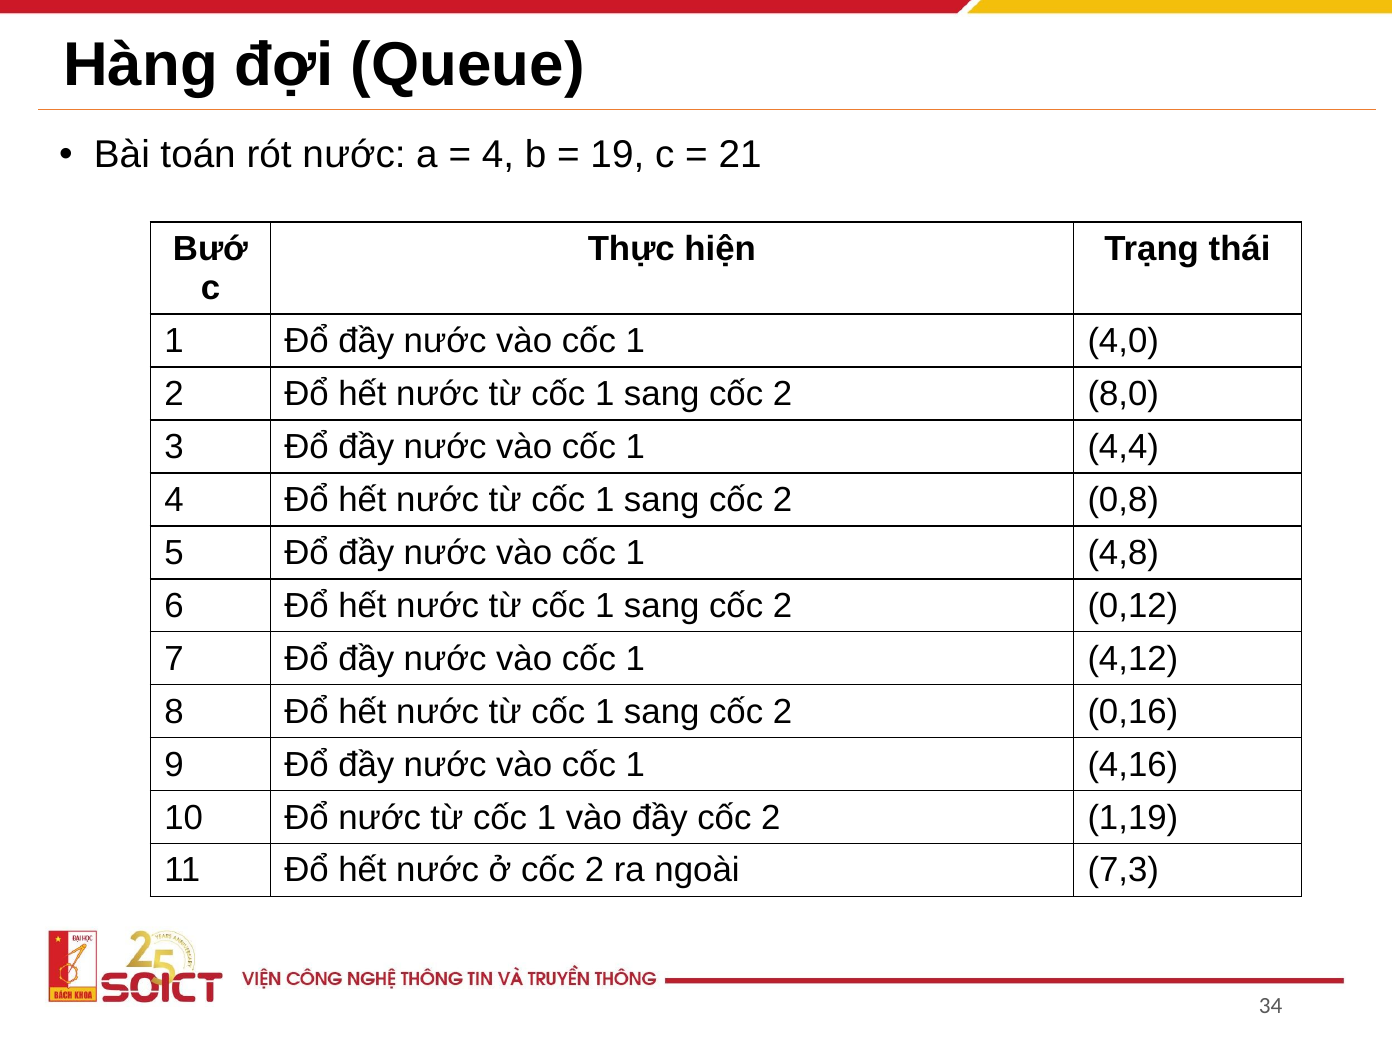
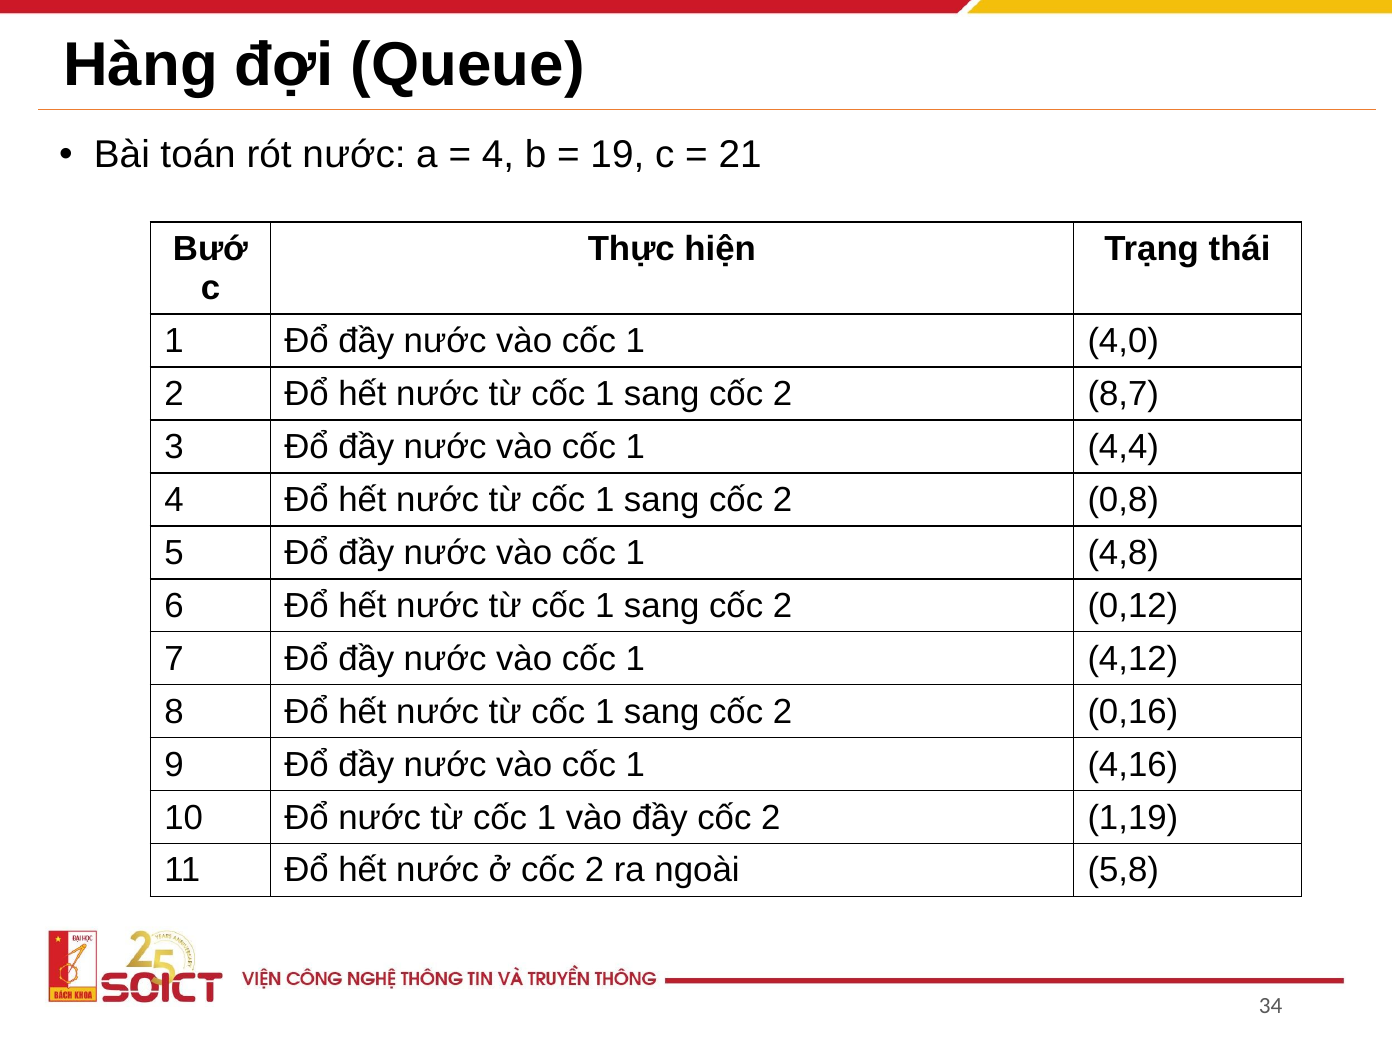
8,0: 8,0 -> 8,7 (1123, 394)
7,3: 7,3 -> 5,8 (1123, 870)
